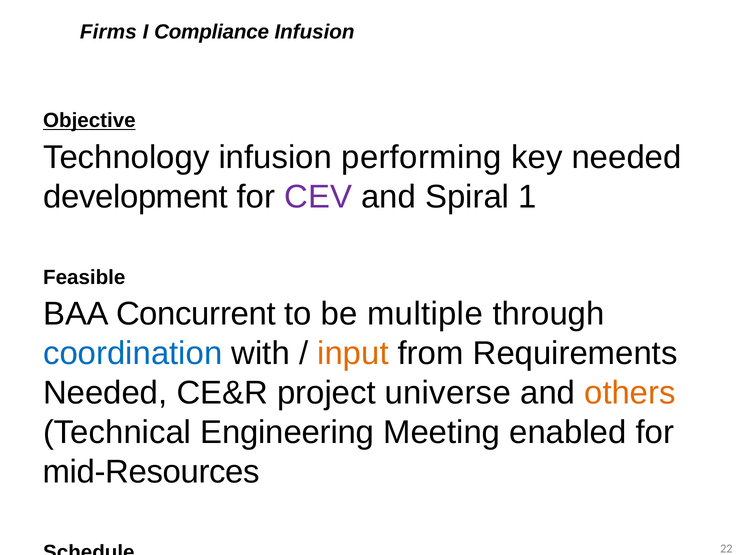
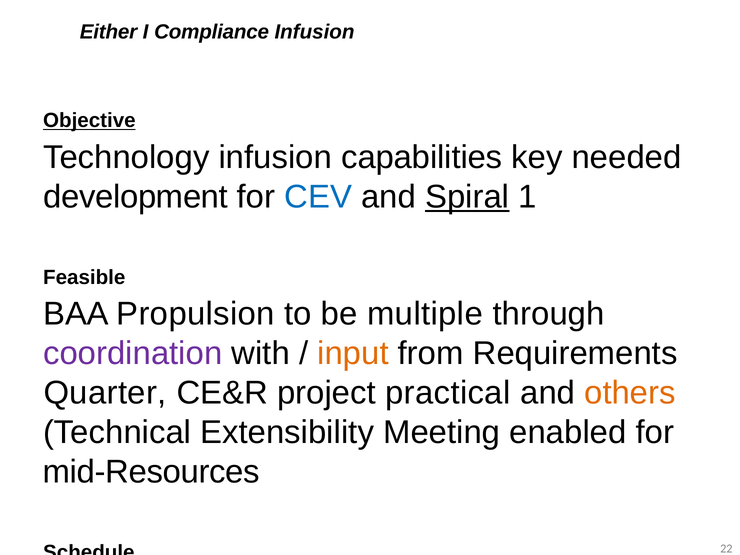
Firms: Firms -> Either (108, 32)
performing: performing -> capabilities (422, 157)
CEV colour: purple -> blue (318, 197)
Spiral underline: none -> present (467, 197)
Concurrent: Concurrent -> Propulsion (196, 314)
coordination colour: blue -> purple (133, 353)
Needed: Needed -> Quarter (105, 393)
universe: universe -> practical (448, 393)
Engineering: Engineering -> Extensibility (287, 432)
